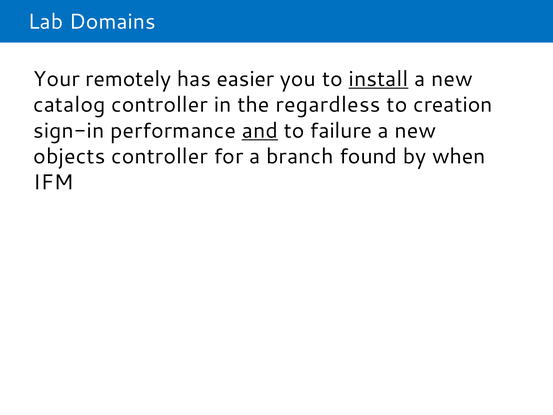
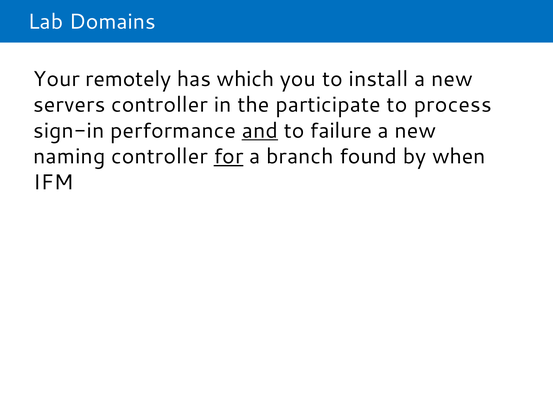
easier: easier -> which (245, 79)
install underline: present -> none (378, 79)
catalog: catalog -> servers (69, 105)
regardless: regardless -> participate (328, 105)
creation: creation -> process (453, 105)
objects: objects -> naming (69, 156)
for underline: none -> present (229, 156)
